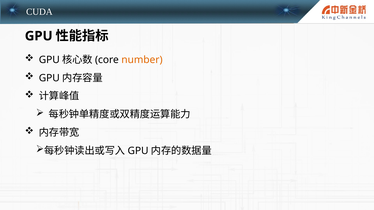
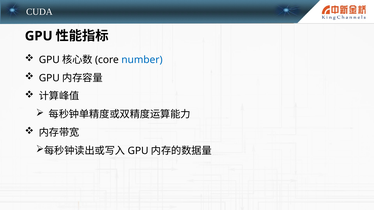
number colour: orange -> blue (142, 60)
